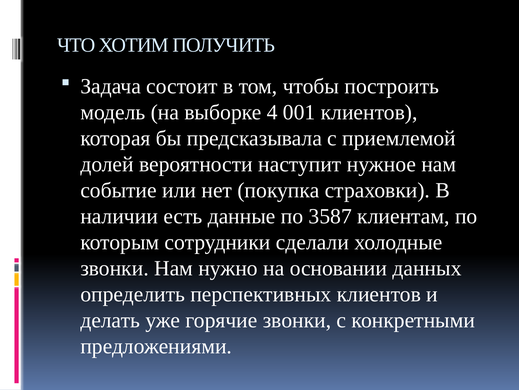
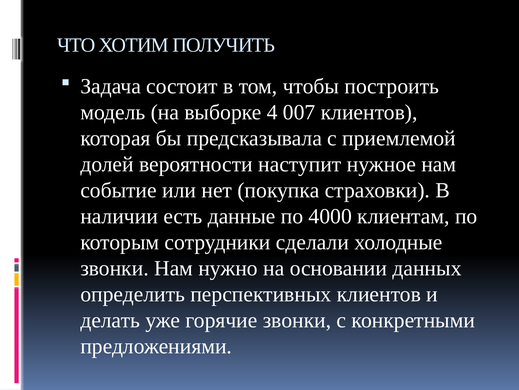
001: 001 -> 007 (299, 112)
3587: 3587 -> 4000 (330, 216)
